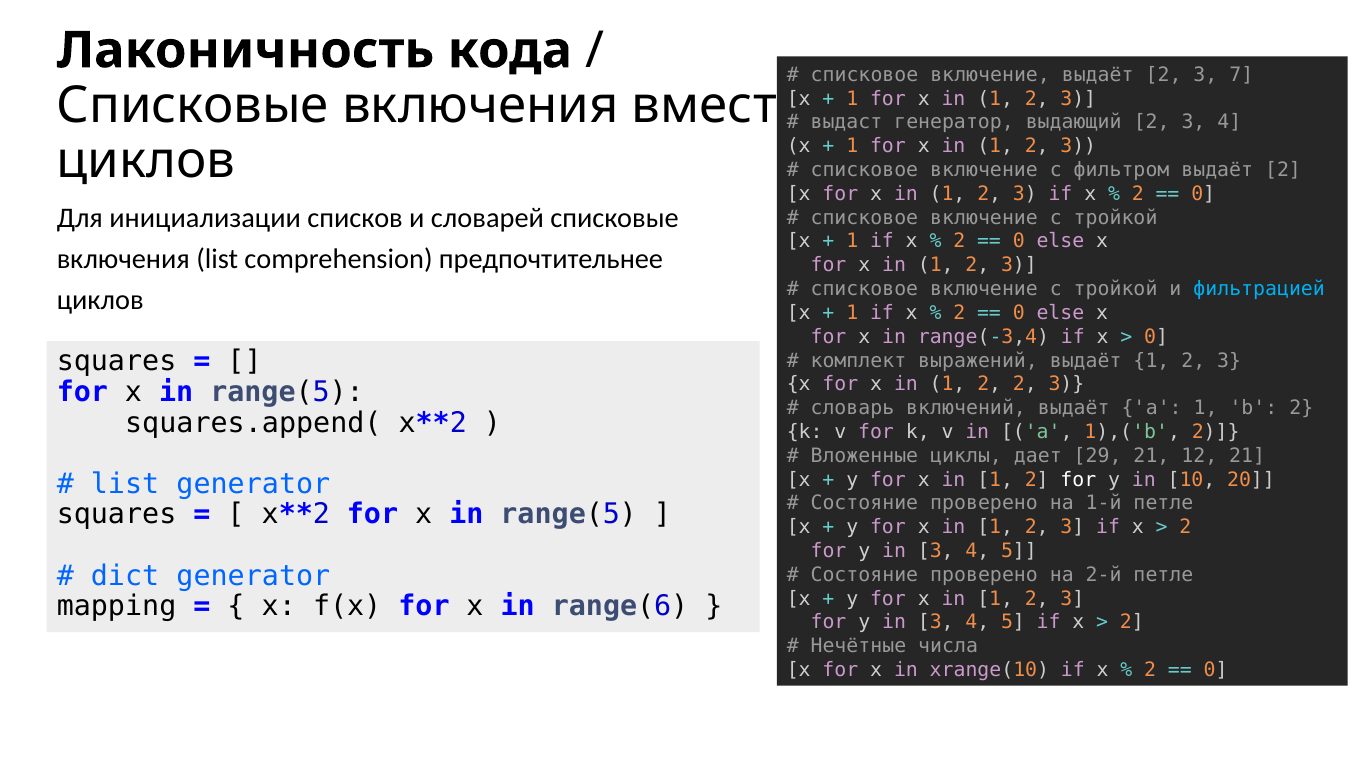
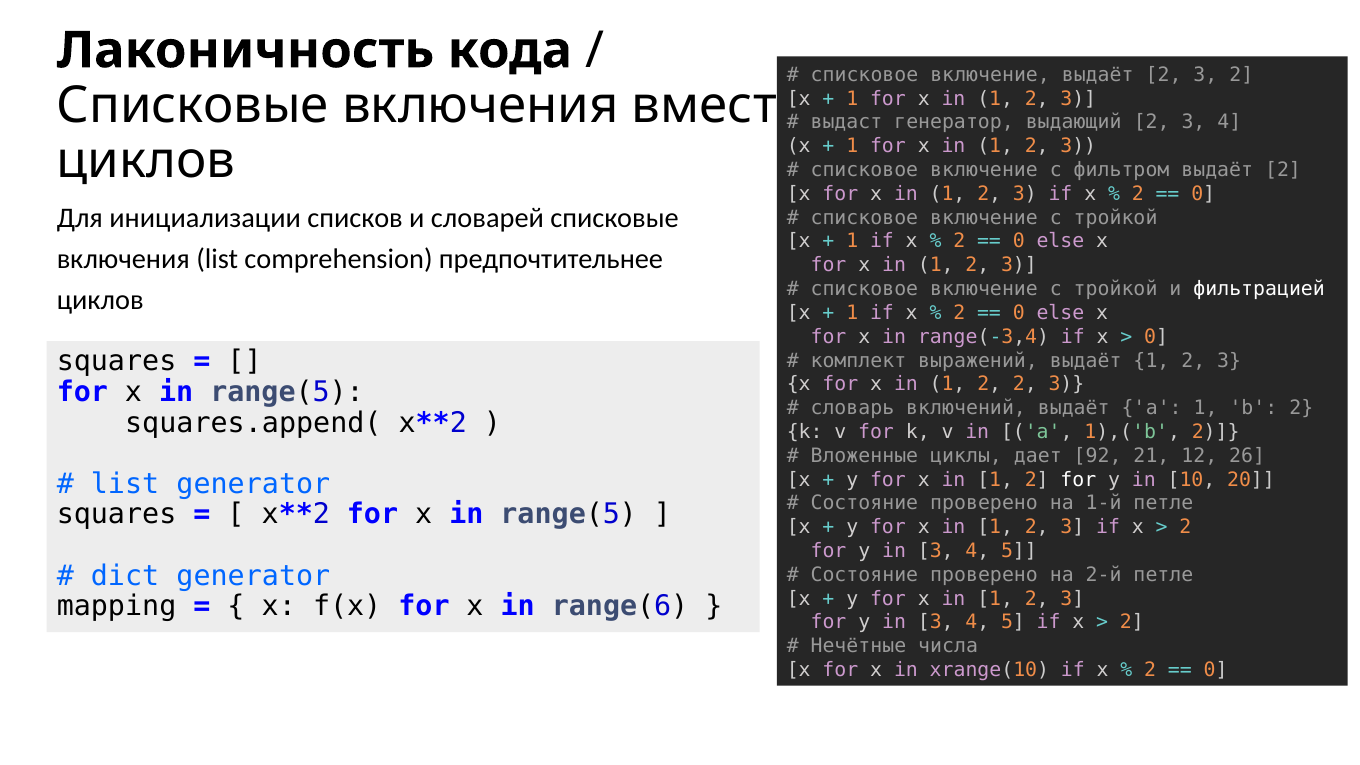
3 7: 7 -> 2 (1241, 75)
фильтрацией colour: light blue -> white (1259, 289)
29: 29 -> 92 (1098, 456)
12 21: 21 -> 26 (1247, 456)
